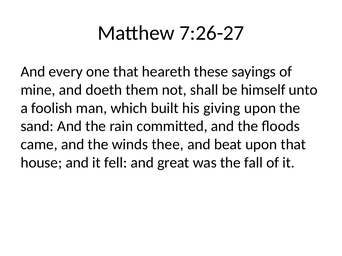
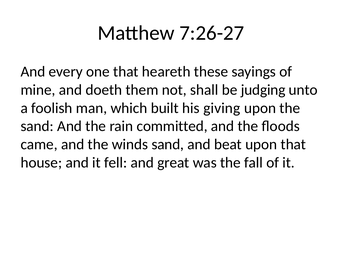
himself: himself -> judging (263, 90)
winds thee: thee -> sand (168, 145)
